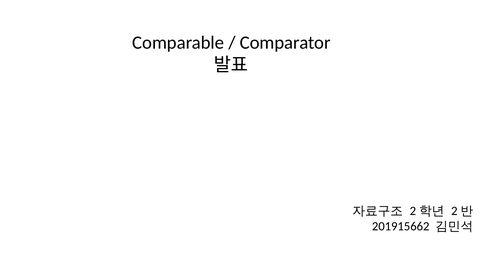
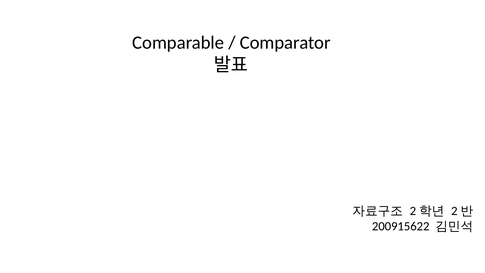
201915662: 201915662 -> 200915622 (401, 226)
